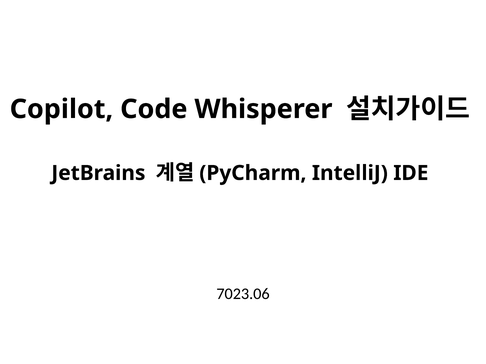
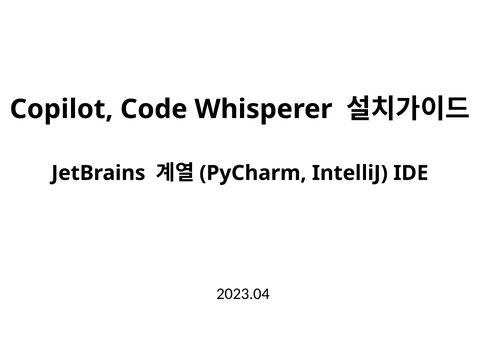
7023.06: 7023.06 -> 2023.04 (243, 294)
